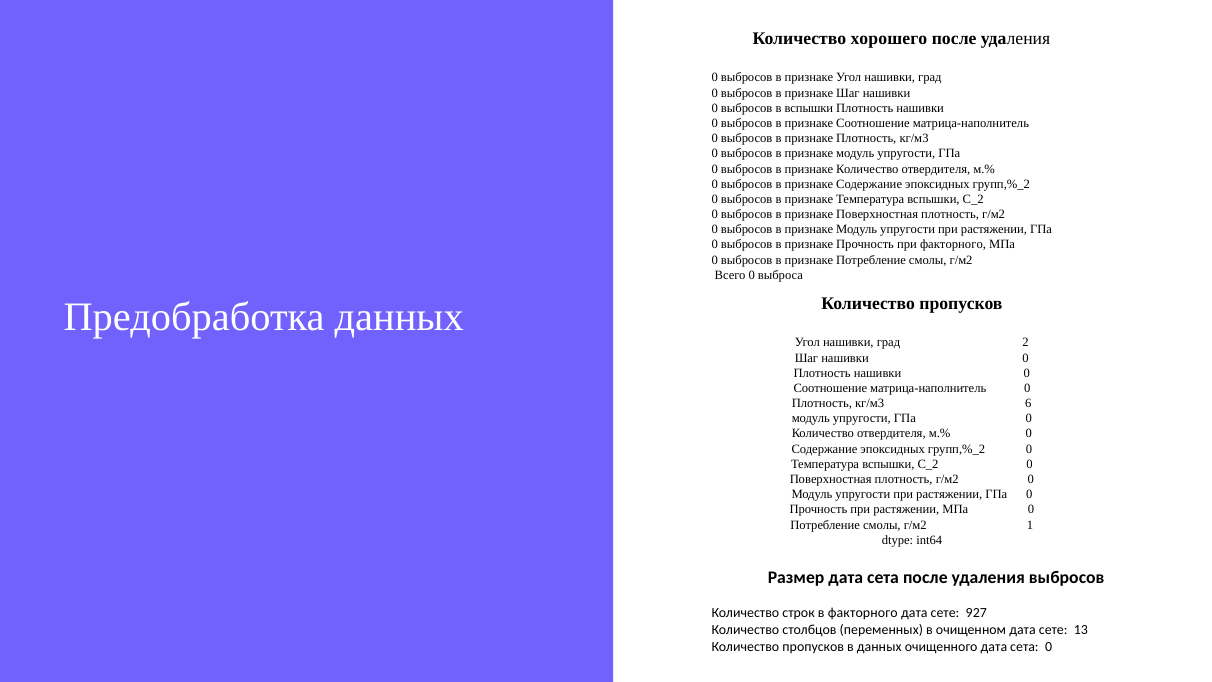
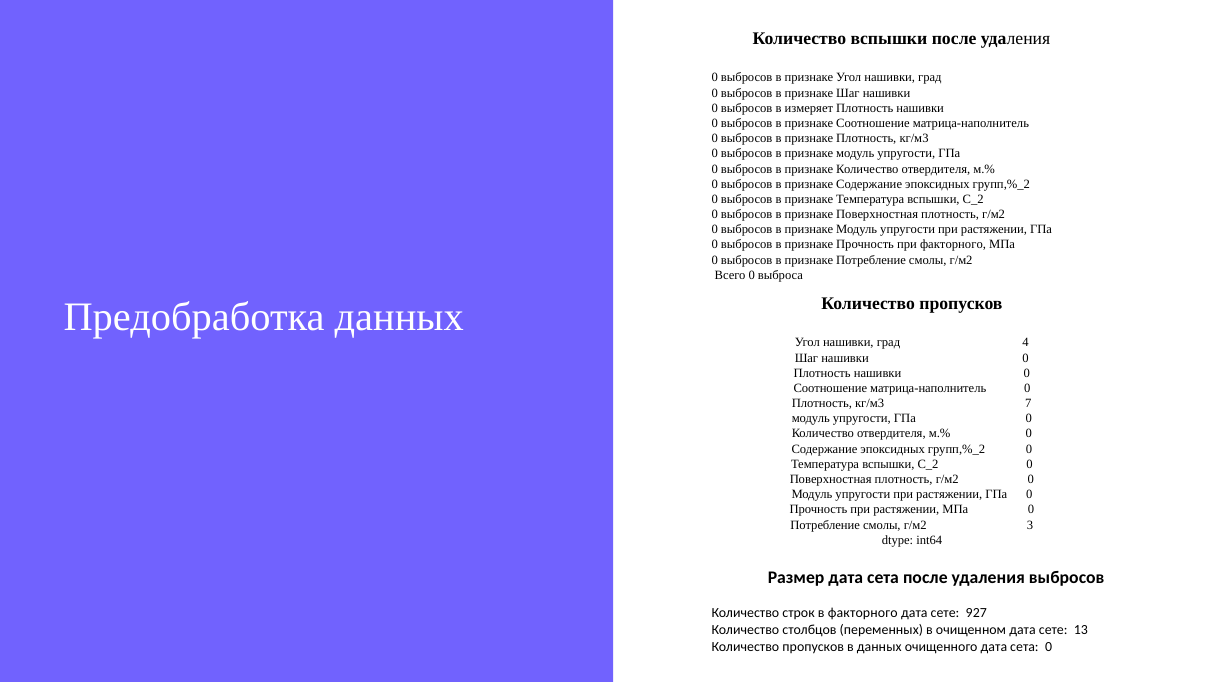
Количество хорошего: хорошего -> вспышки (889, 39)
в вспышки: вспышки -> измеряет (809, 108)
2: 2 -> 4 (1026, 343)
6: 6 -> 7 (1028, 403)
1: 1 -> 3 (1030, 525)
